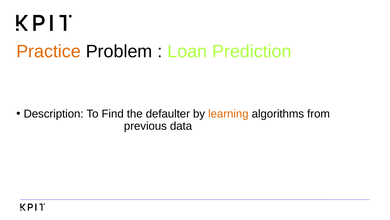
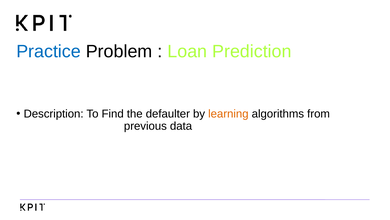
Practice colour: orange -> blue (49, 51)
